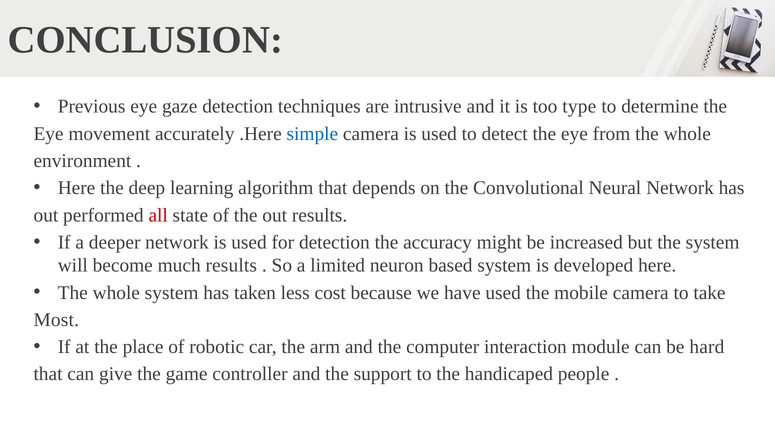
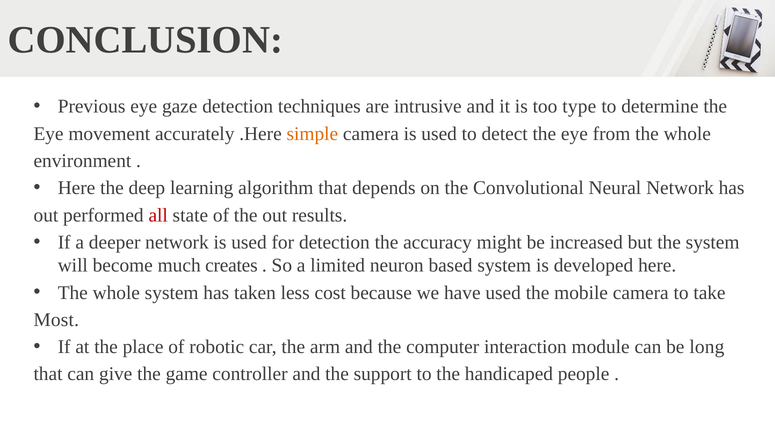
simple colour: blue -> orange (312, 134)
much results: results -> creates (231, 265)
hard: hard -> long (707, 347)
